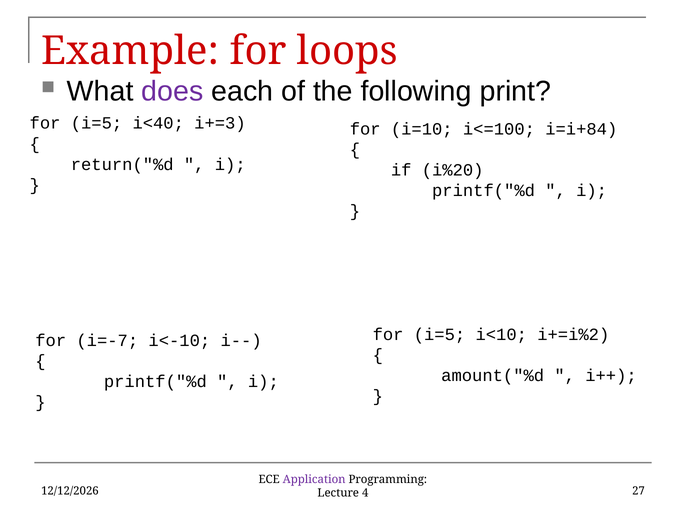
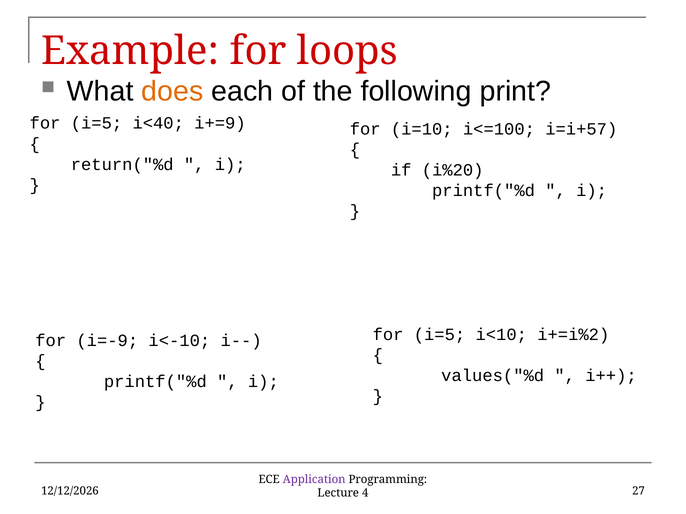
does colour: purple -> orange (172, 91)
i+=3: i+=3 -> i+=9 (220, 123)
i=i+84: i=i+84 -> i=i+57 (581, 129)
i=-7: i=-7 -> i=-9 (107, 341)
amount("%d: amount("%d -> values("%d (493, 376)
